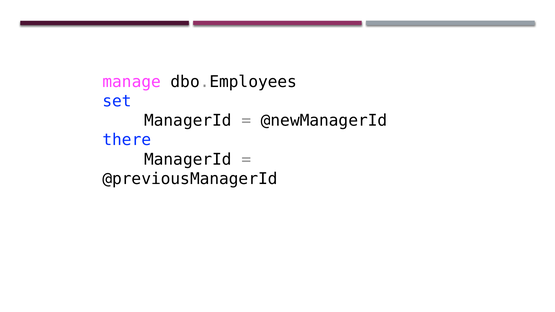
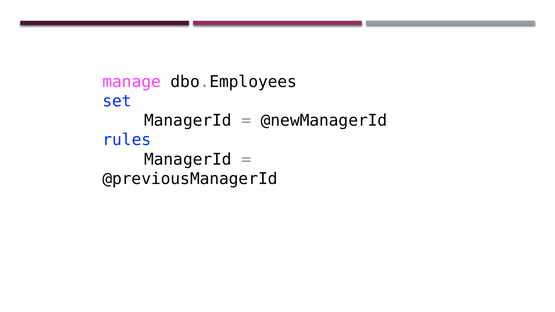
there: there -> rules (127, 140)
